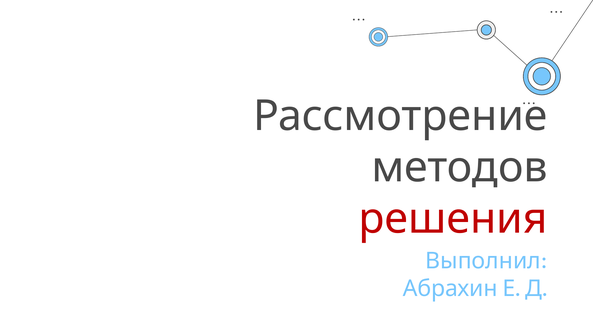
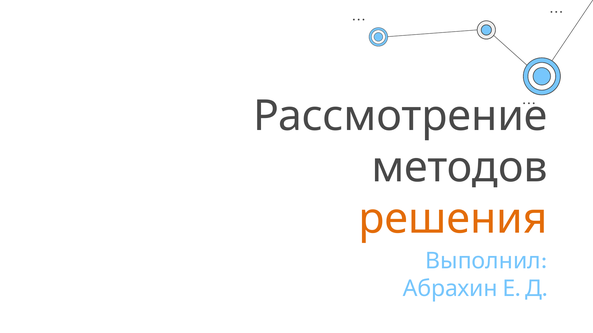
решения colour: red -> orange (453, 219)
